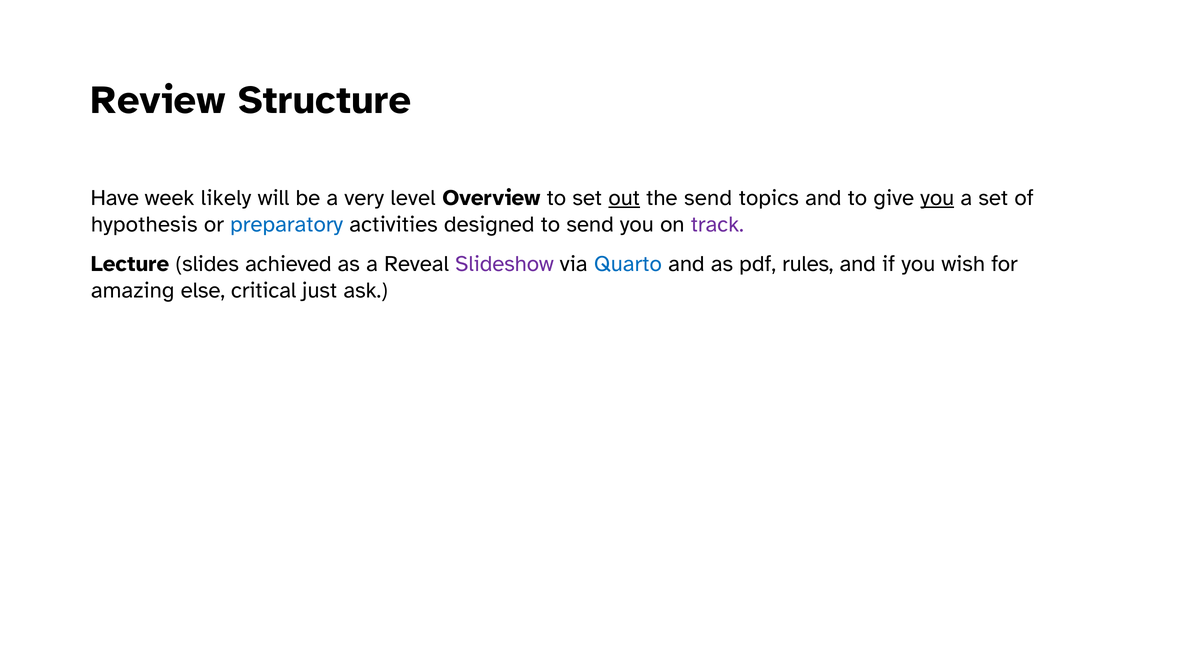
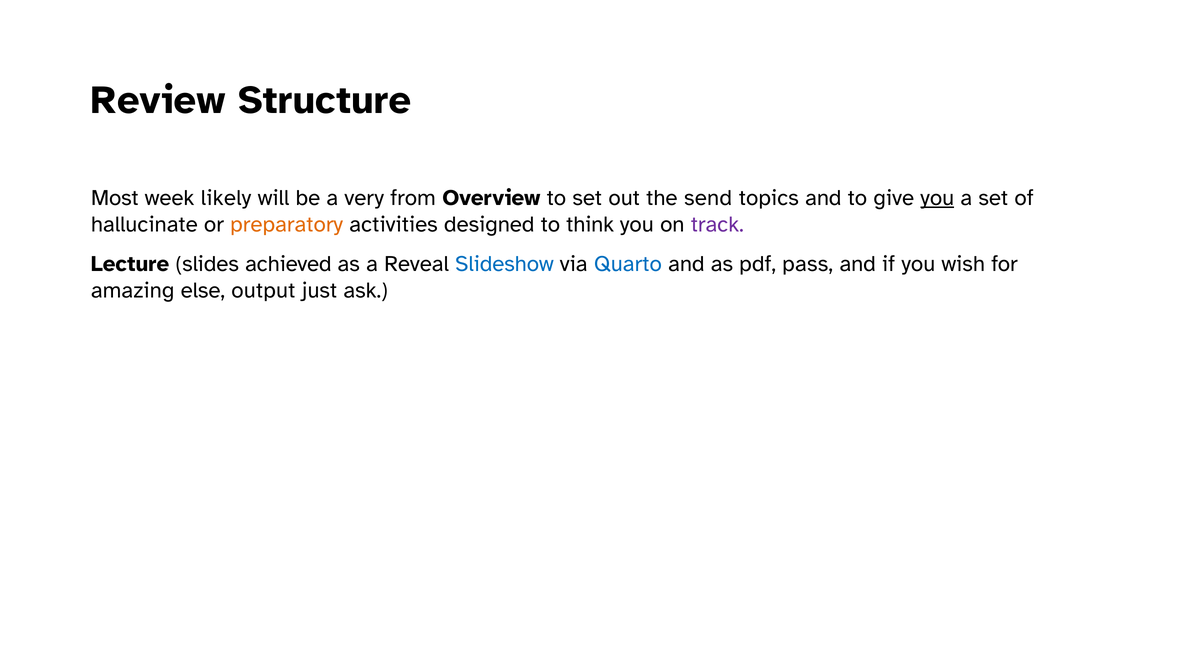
Have: Have -> Most (115, 198)
level: level -> from (413, 198)
out underline: present -> none (624, 198)
hypothesis: hypothesis -> hallucinate (144, 225)
preparatory colour: blue -> orange (287, 225)
to send: send -> think (590, 225)
Slideshow colour: purple -> blue (504, 264)
rules: rules -> pass (808, 264)
critical: critical -> output (263, 291)
